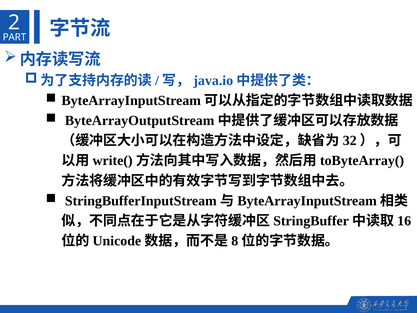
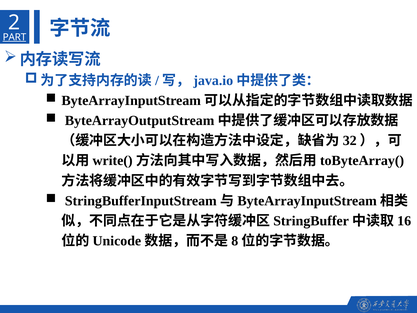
PART underline: none -> present (14, 37)
